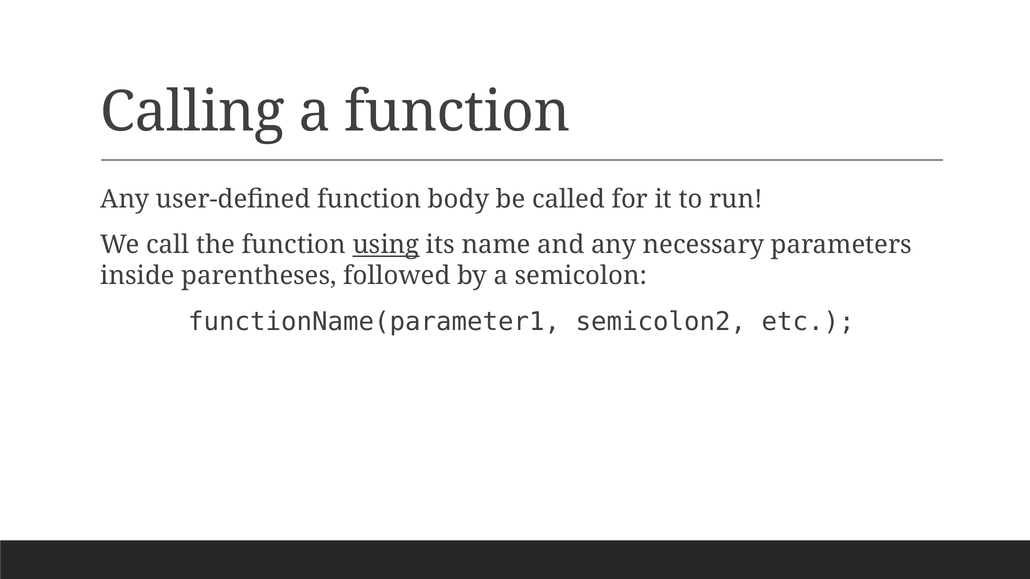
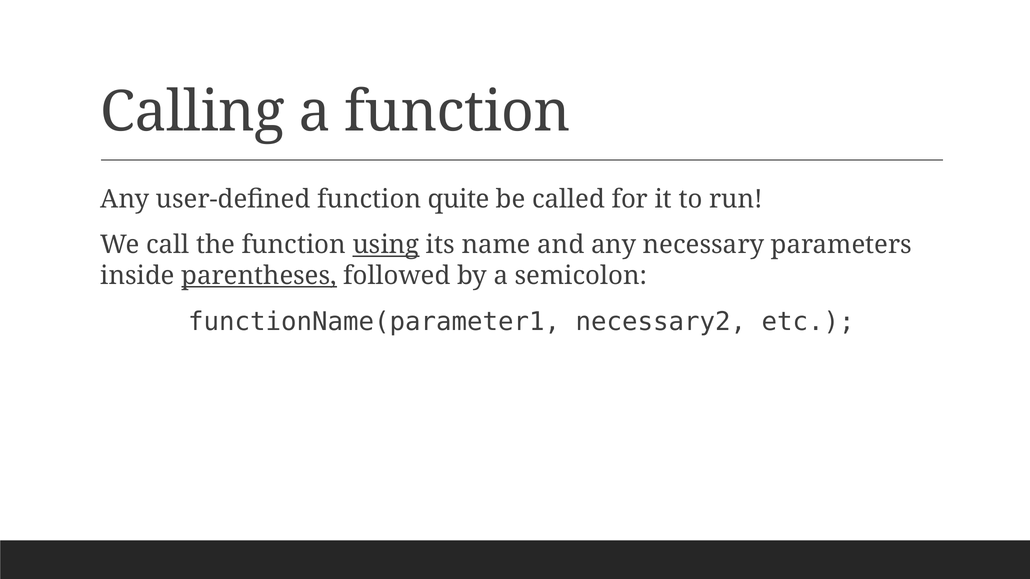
body: body -> quite (459, 199)
parentheses underline: none -> present (259, 276)
semicolon2: semicolon2 -> necessary2 (661, 322)
